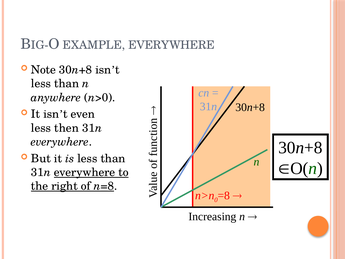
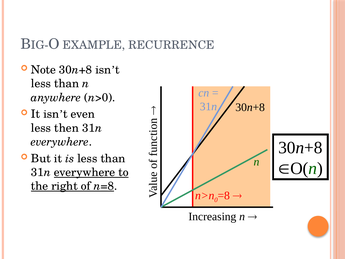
EXAMPLE EVERYWHERE: EVERYWHERE -> RECURRENCE (171, 45)
